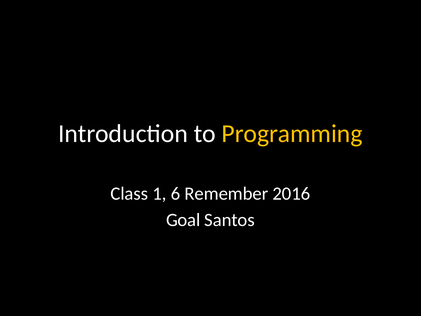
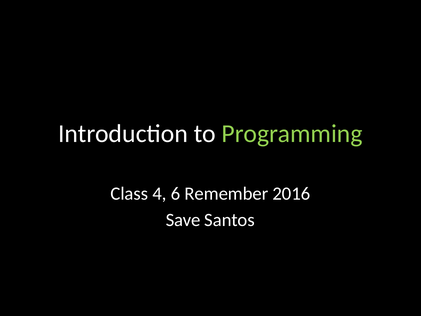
Programming colour: yellow -> light green (292, 134)
1: 1 -> 4 (160, 194)
Goal: Goal -> Save (183, 220)
